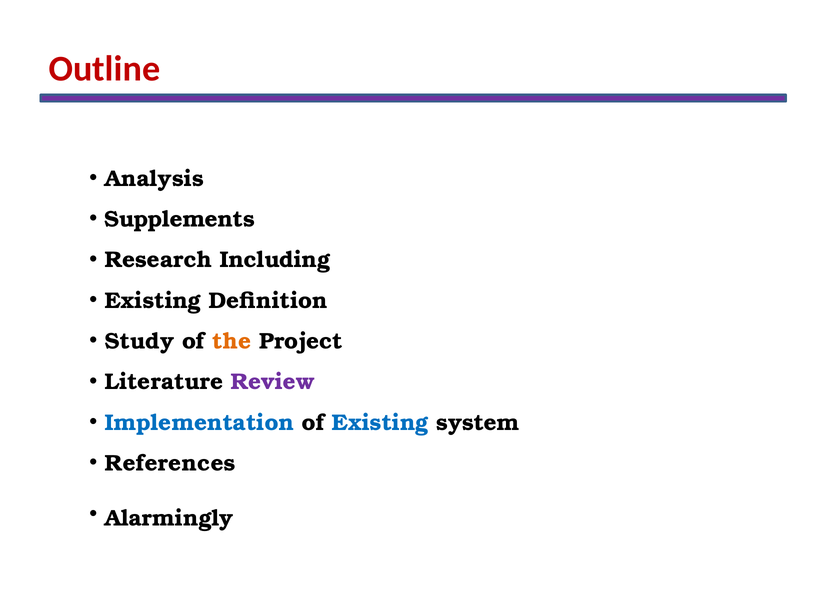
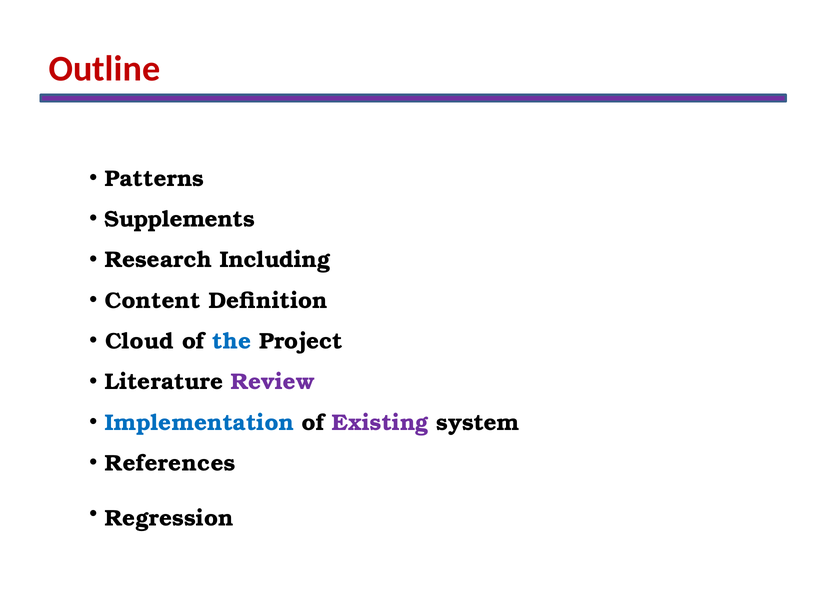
Analysis: Analysis -> Patterns (154, 178)
Existing: Existing -> Content (153, 300)
Study: Study -> Cloud (139, 341)
the colour: orange -> blue (232, 341)
Existing colour: blue -> purple (380, 422)
Alarmingly: Alarmingly -> Regression (169, 518)
